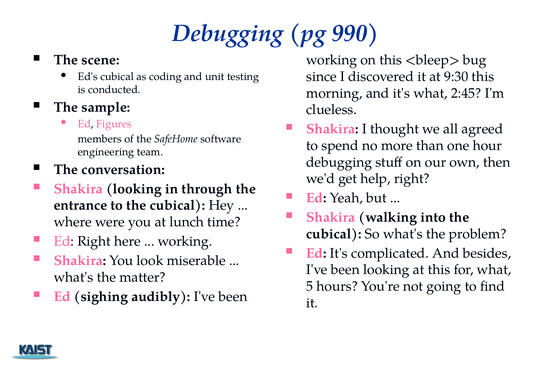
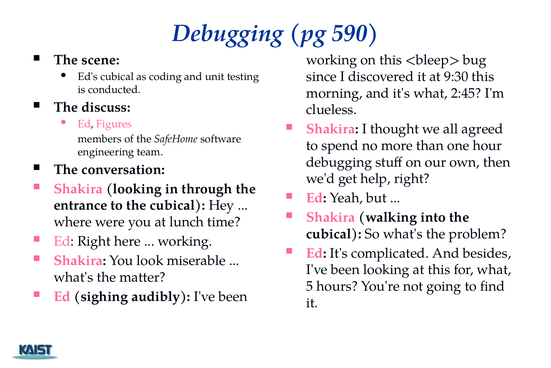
990: 990 -> 590 (355, 33)
sample: sample -> discuss (106, 107)
